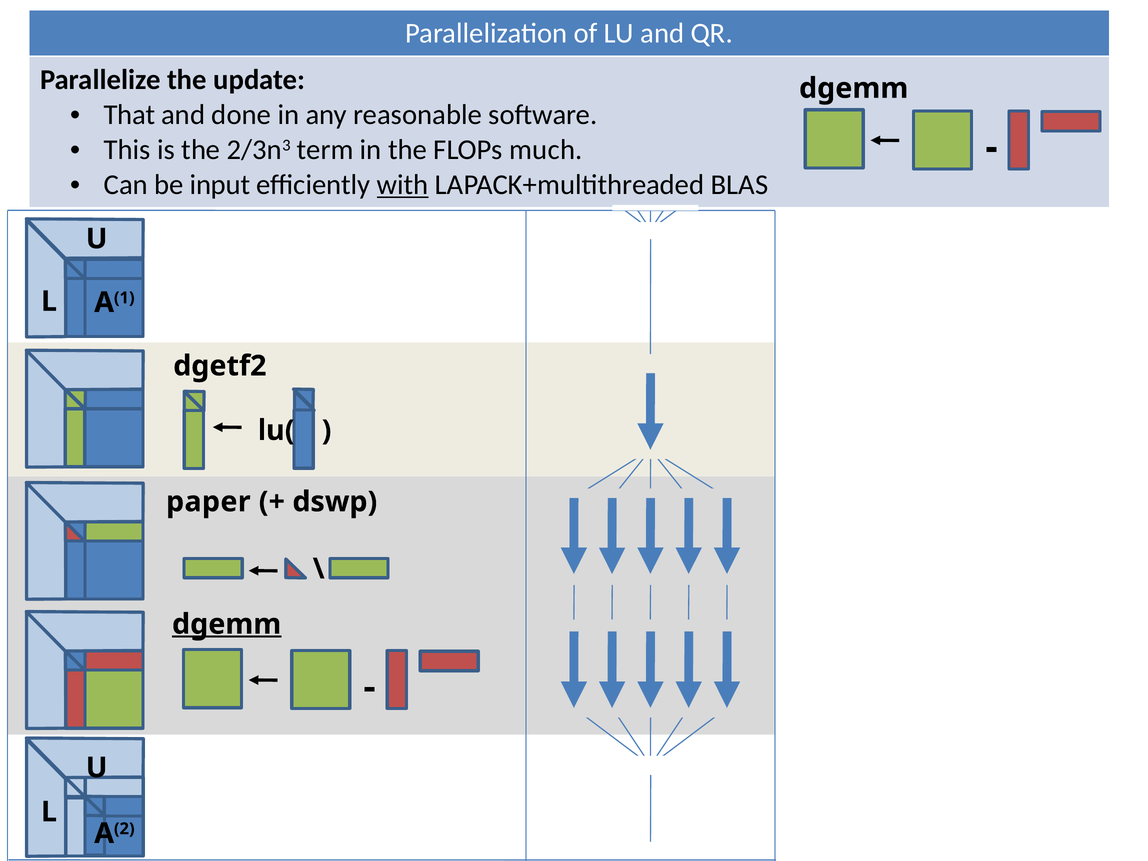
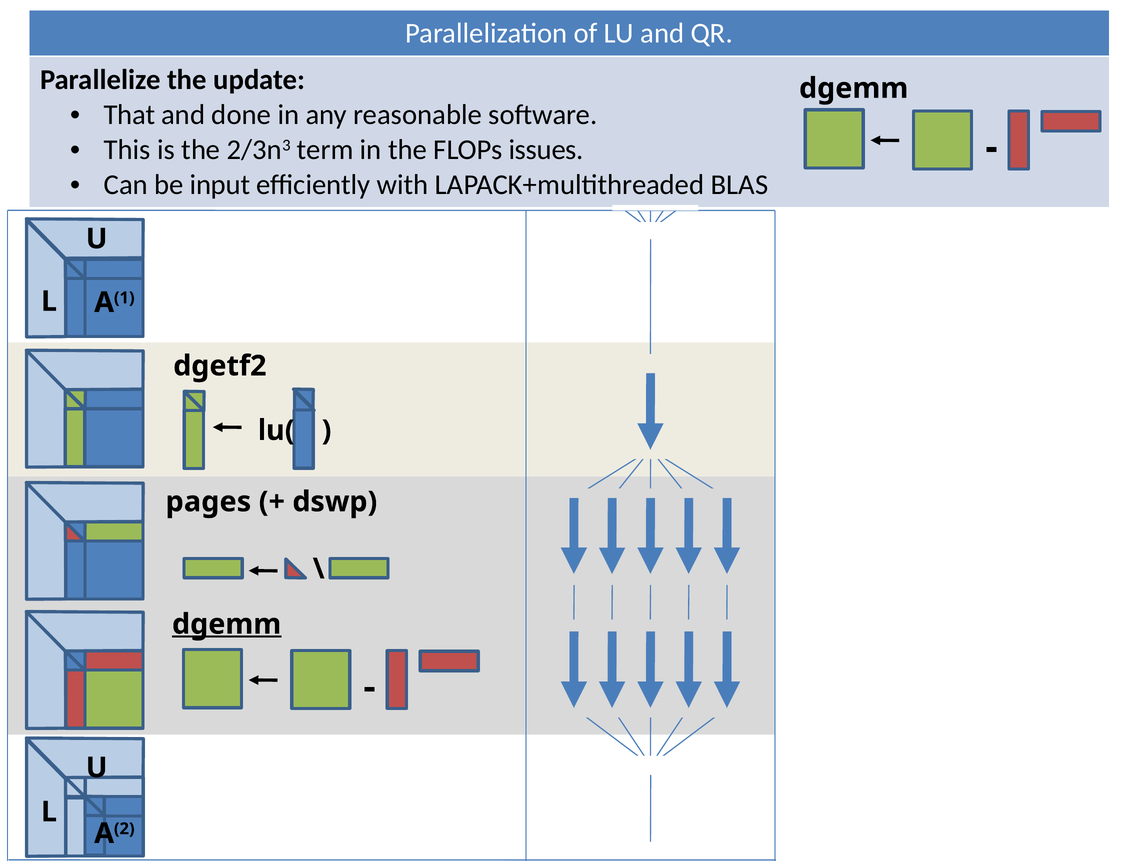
much: much -> issues (546, 150)
with underline: present -> none (403, 185)
paper: paper -> pages (208, 502)
